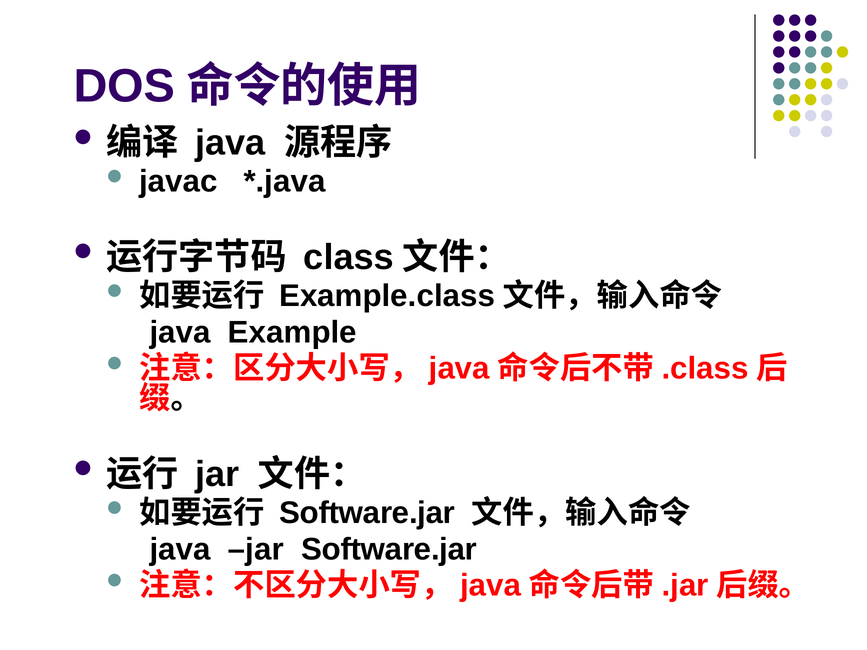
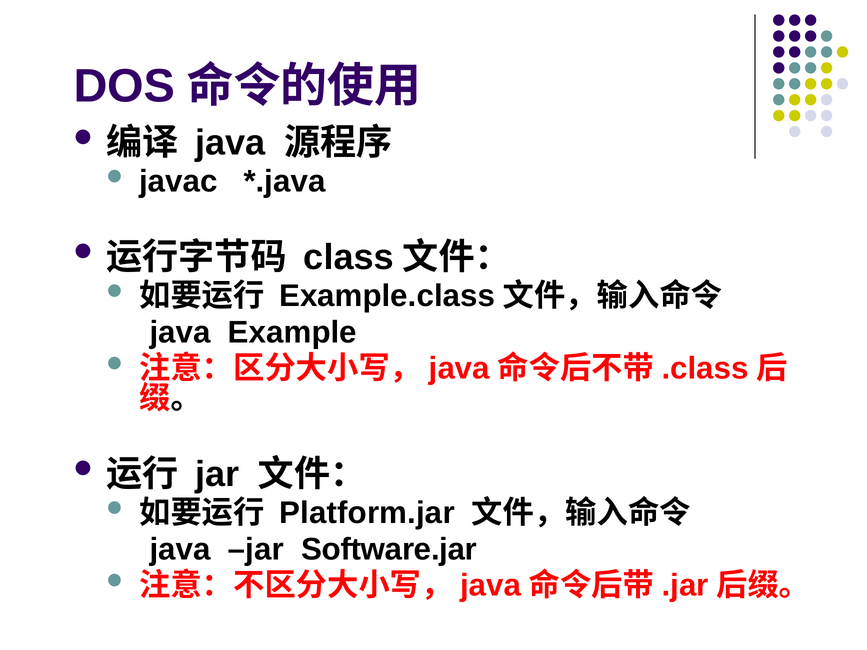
Software.jar: Software.jar -> Platform.jar (367, 513)
